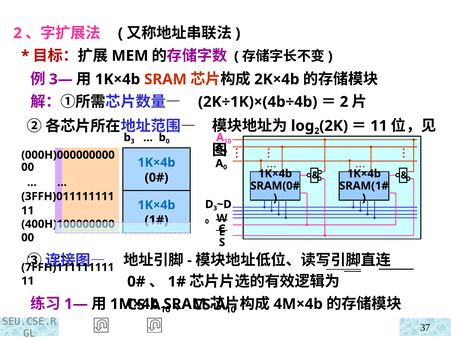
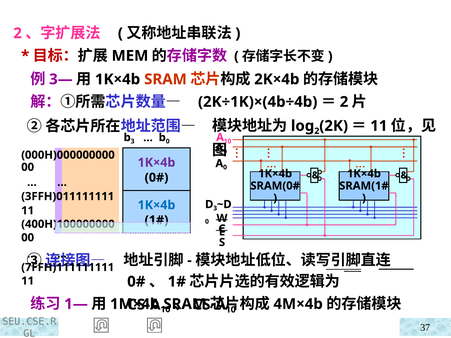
1K×4b colour: blue -> purple (156, 163)
